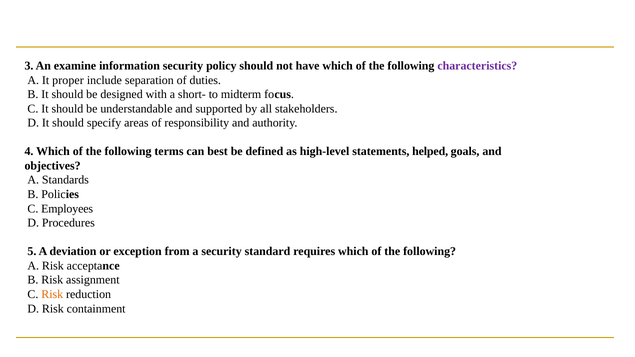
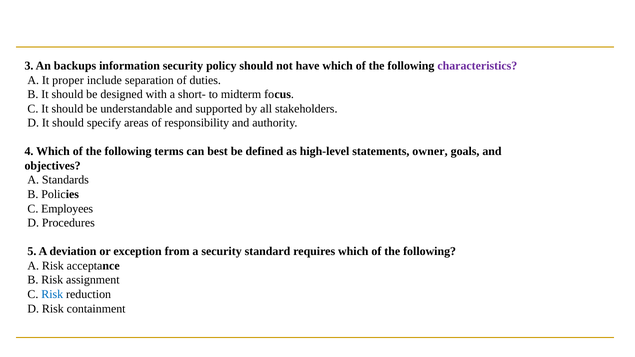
examine: examine -> backups (75, 66)
helped: helped -> owner (430, 152)
Risk colour: orange -> blue (52, 294)
